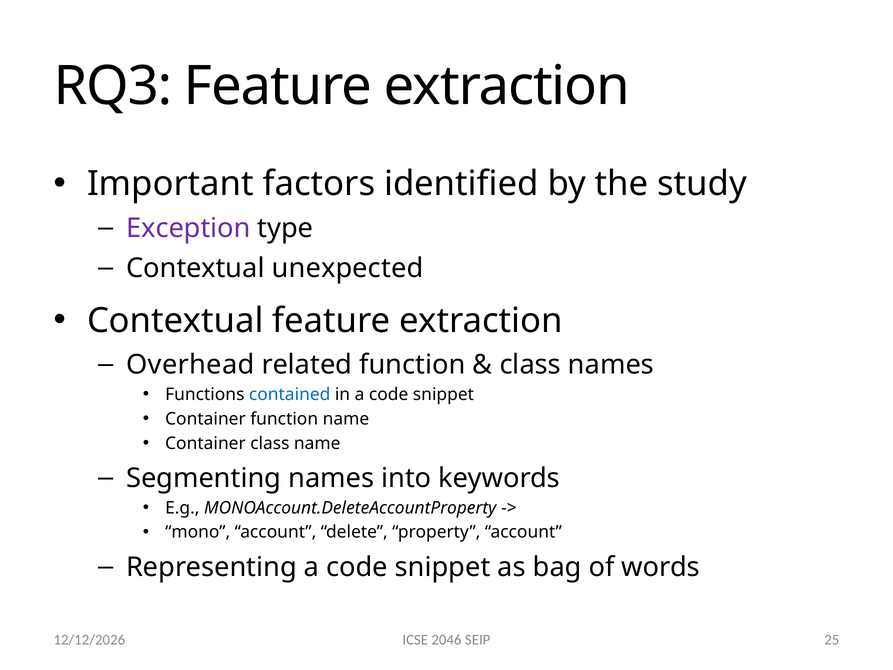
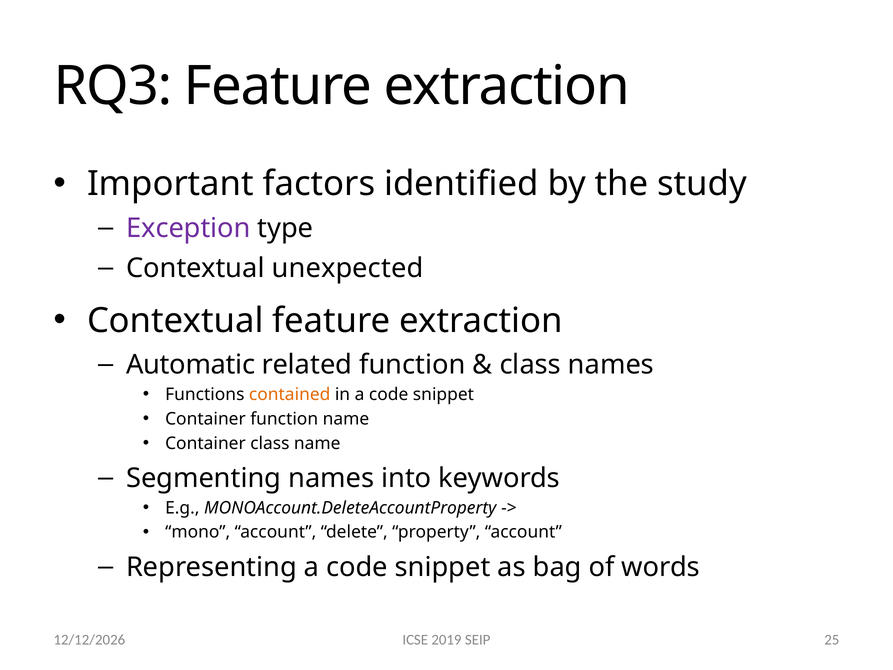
Overhead: Overhead -> Automatic (191, 365)
contained colour: blue -> orange (290, 394)
2046: 2046 -> 2019 (446, 639)
